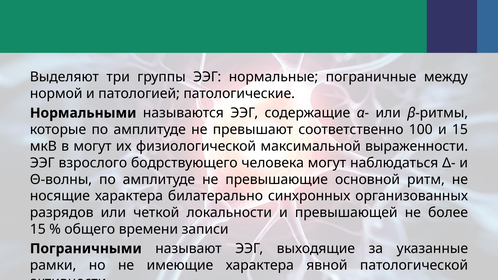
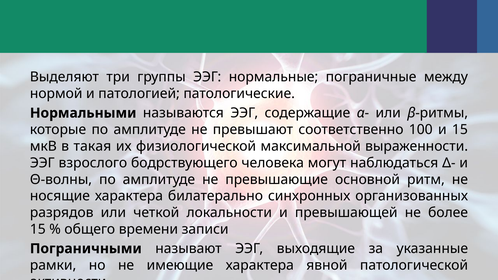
в могут: могут -> такая (92, 146)
